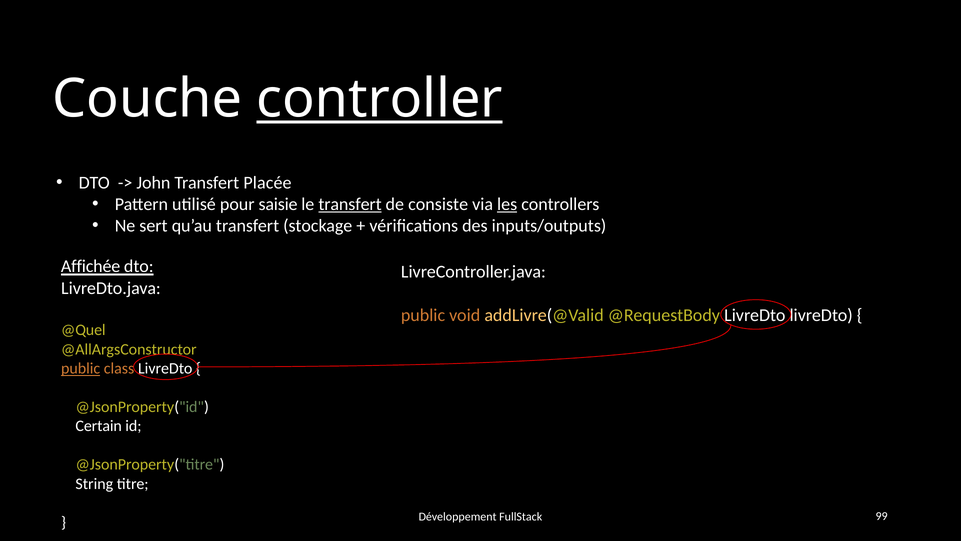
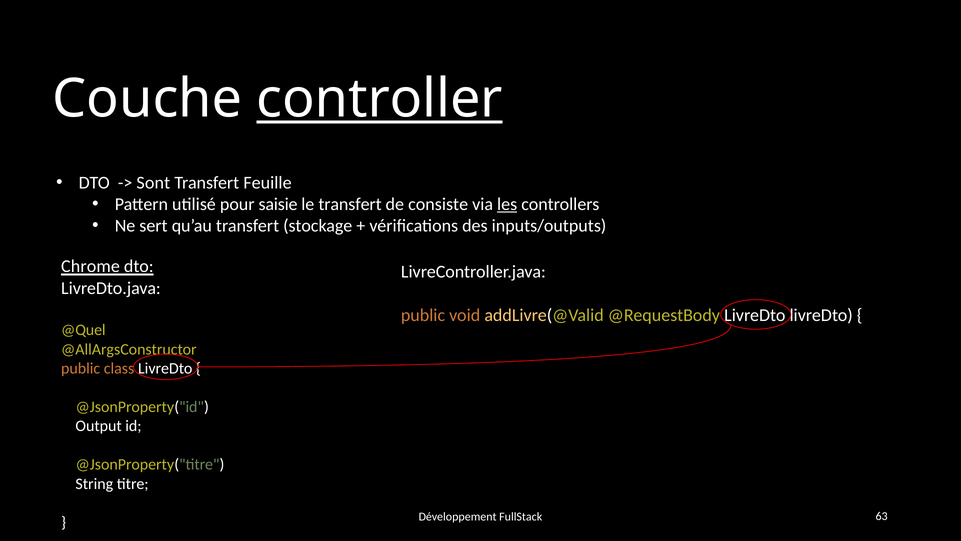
John: John -> Sont (153, 183)
Placée: Placée -> Feuille (267, 183)
transfert underline: present -> none (350, 204)
Affichée: Affichée -> Chrome (90, 266)
public underline: present -> none (81, 368)
Certain: Certain -> Output (99, 426)
99: 99 -> 63 (882, 516)
